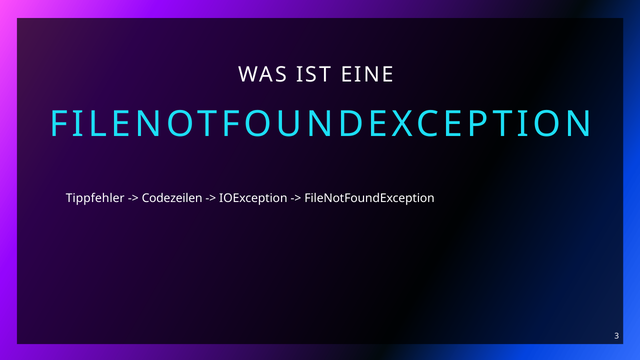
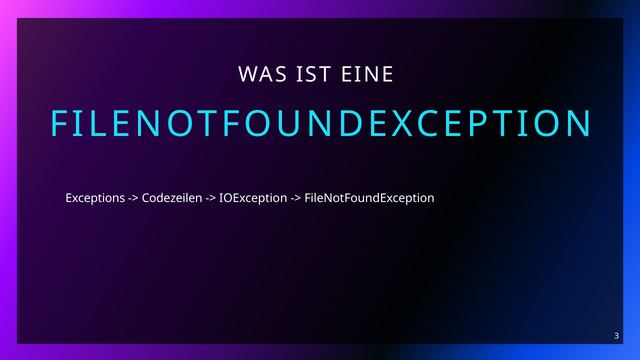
Tippfehler: Tippfehler -> Exceptions (95, 198)
